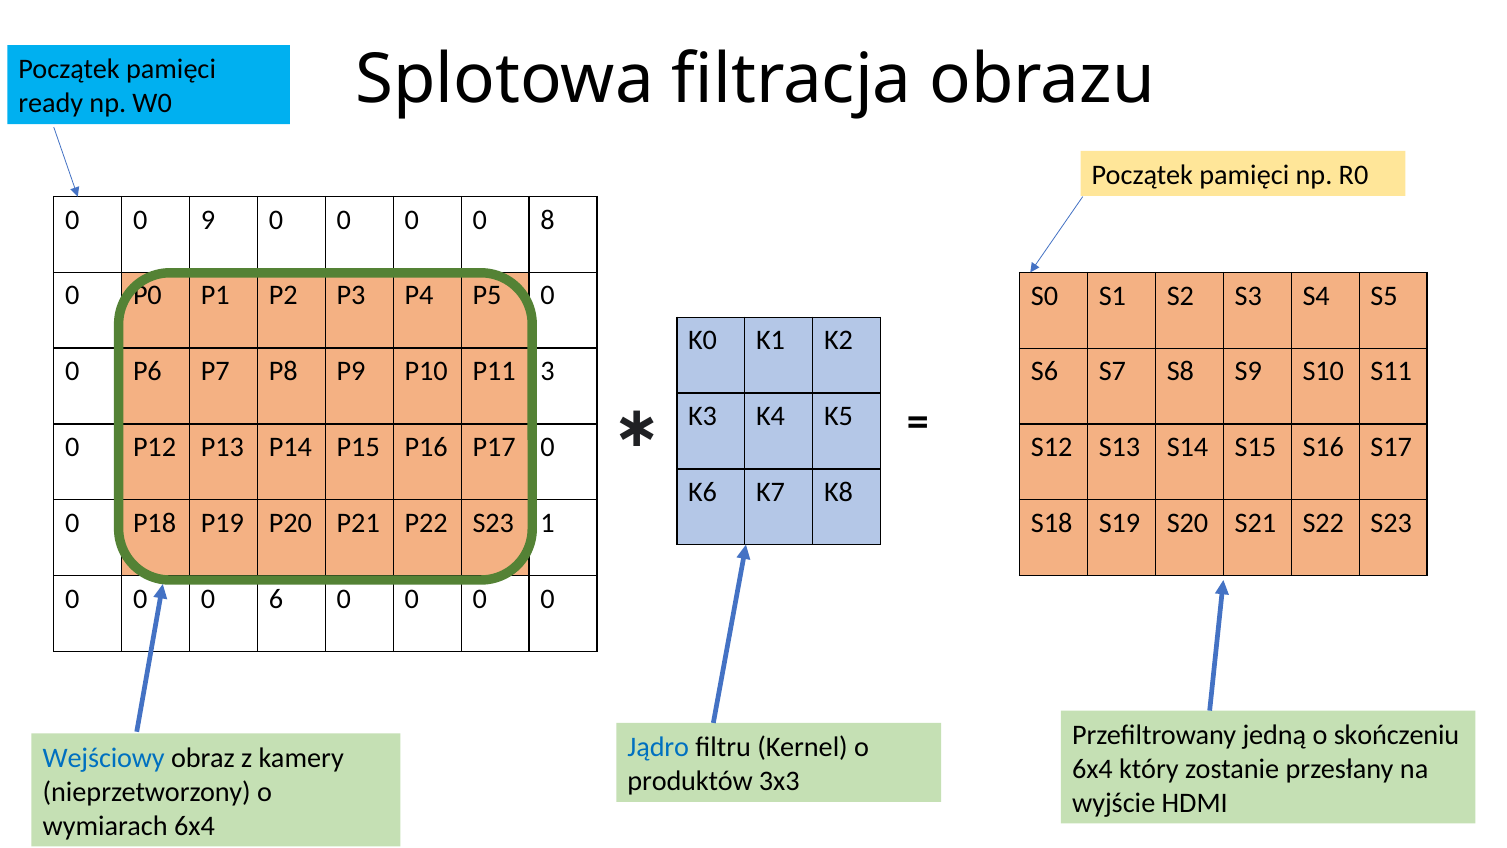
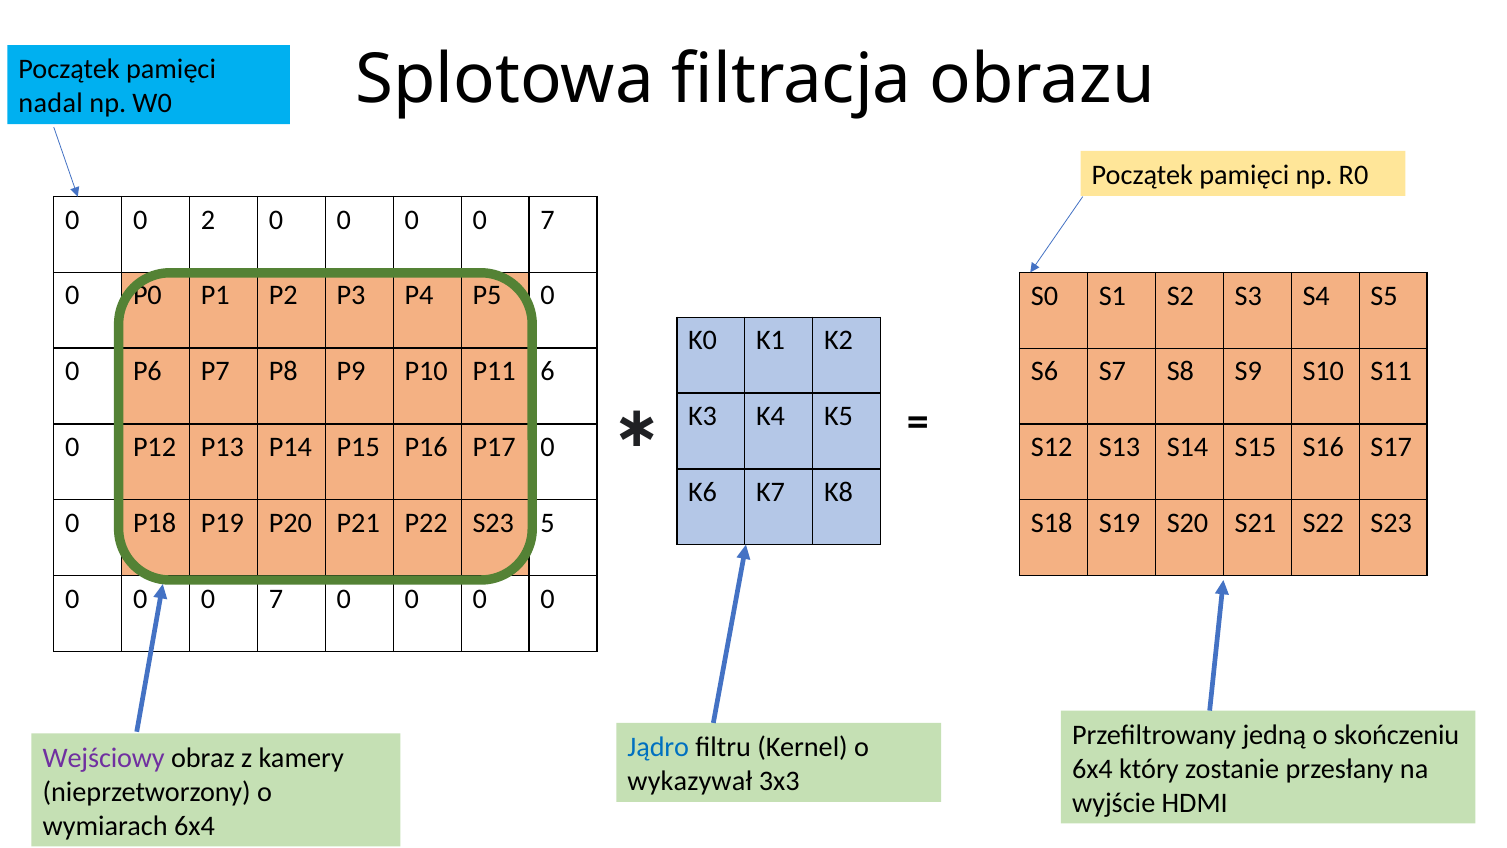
ready: ready -> nadal (51, 103)
9: 9 -> 2 (208, 220)
8: 8 -> 7 (548, 220)
3: 3 -> 6 (548, 371)
1: 1 -> 5 (548, 523)
6: 6 -> 7 (276, 598)
Wejściowy colour: blue -> purple (104, 758)
produktów: produktów -> wykazywał (690, 781)
